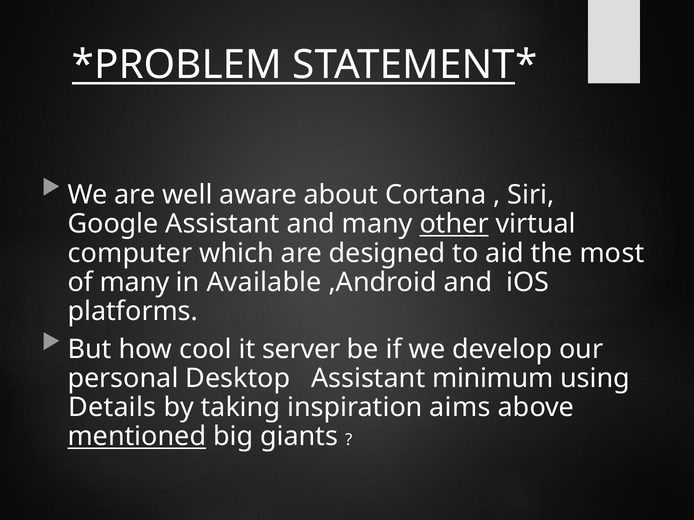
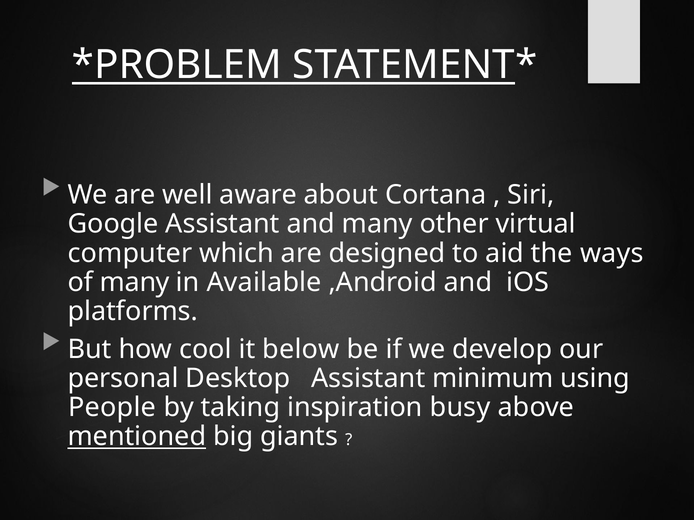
other underline: present -> none (454, 224)
most: most -> ways (612, 253)
server: server -> below (301, 349)
Details: Details -> People (112, 408)
aims: aims -> busy (460, 408)
